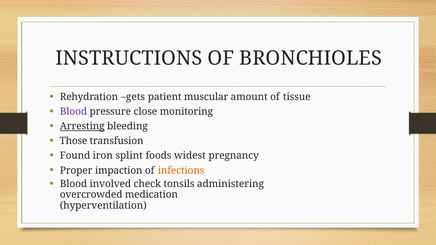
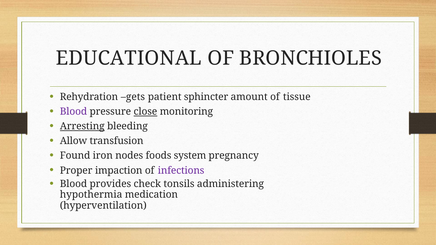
INSTRUCTIONS: INSTRUCTIONS -> EDUCATIONAL (129, 58)
muscular: muscular -> sphincter (206, 97)
close underline: none -> present (145, 112)
Those: Those -> Allow (73, 141)
splint: splint -> nodes (129, 156)
widest: widest -> system (190, 156)
infections colour: orange -> purple (181, 171)
involved: involved -> provides (110, 184)
overcrowded: overcrowded -> hypothermia (91, 195)
